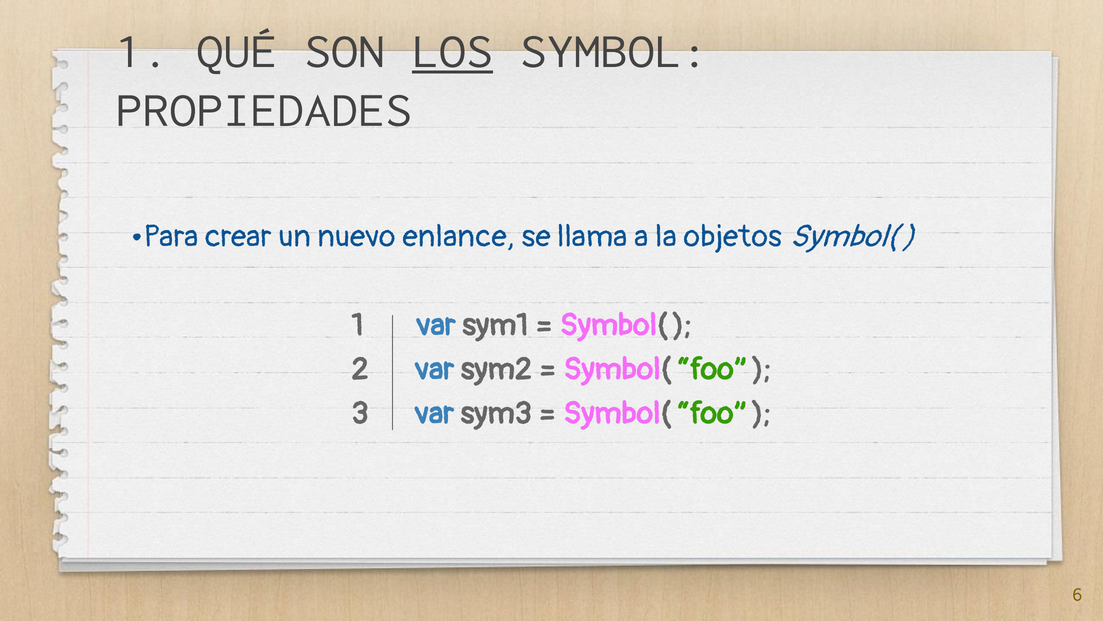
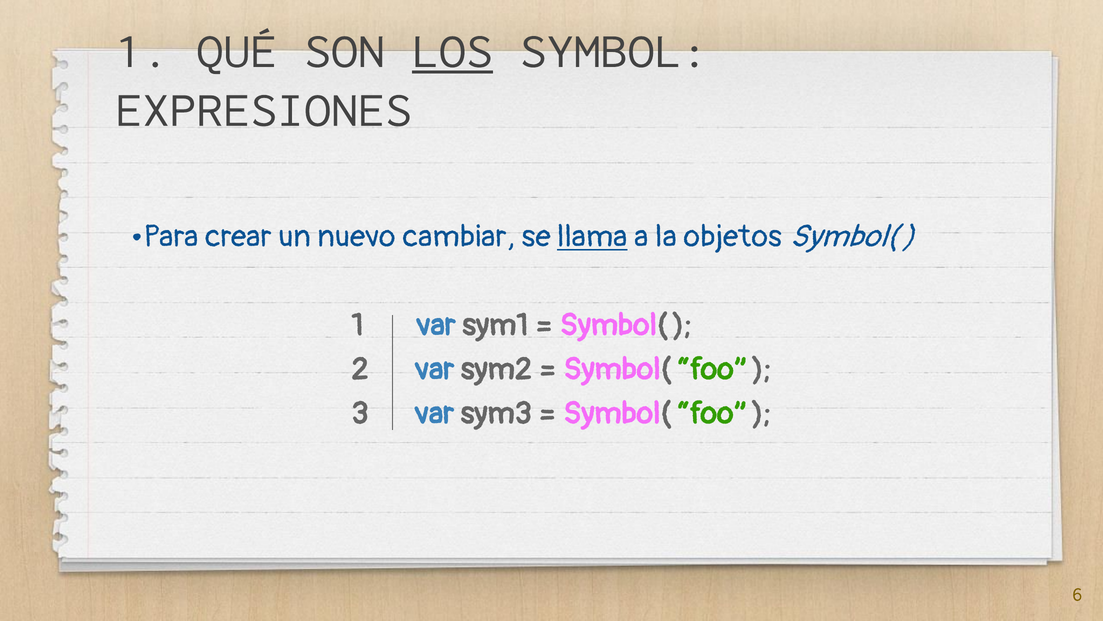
PROPIEDADES: PROPIEDADES -> EXPRESIONES (264, 110)
enlance: enlance -> cambiar (459, 236)
llama underline: none -> present (592, 236)
